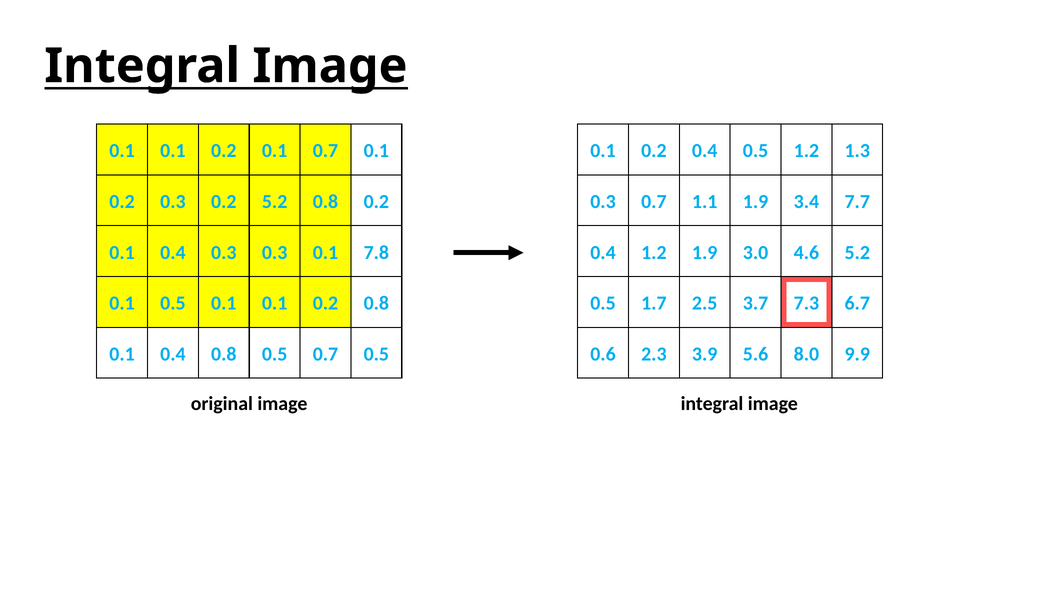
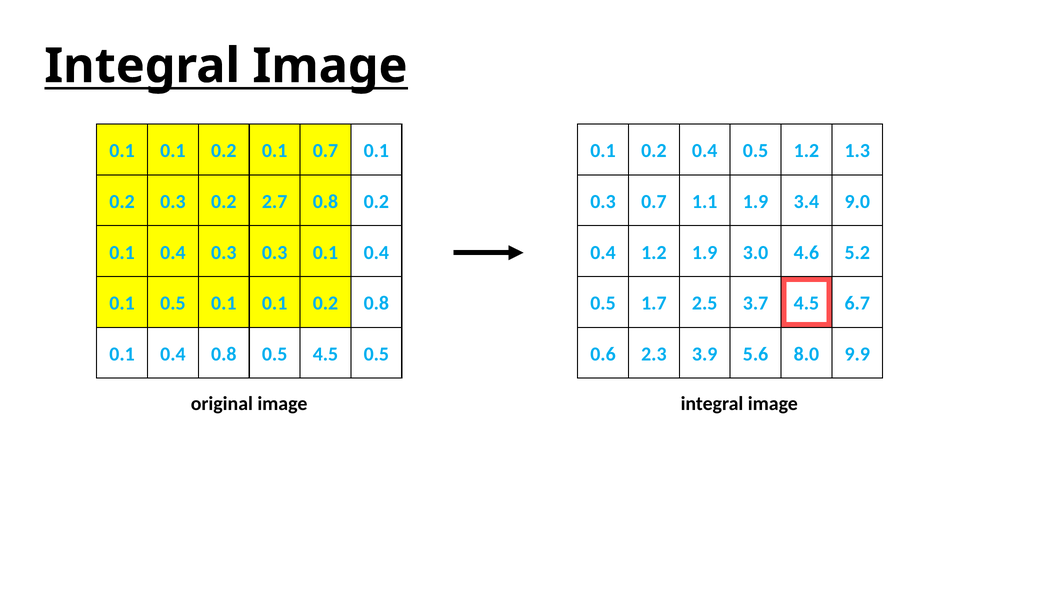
0.2 5.2: 5.2 -> 2.7 (275, 202)
7.7: 7.7 -> 9.0 (857, 202)
7.8: 7.8 -> 0.4 (376, 253)
7.3: 7.3 -> 4.5 (806, 303)
0.7: 0.7 -> 4.5 (325, 354)
